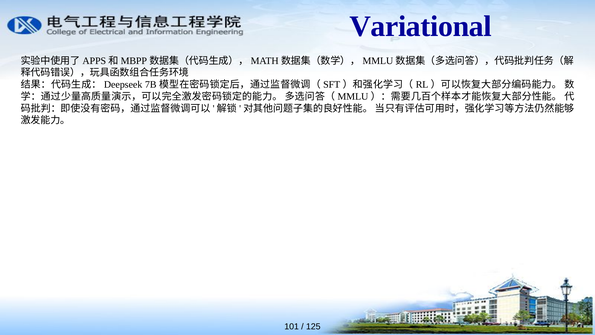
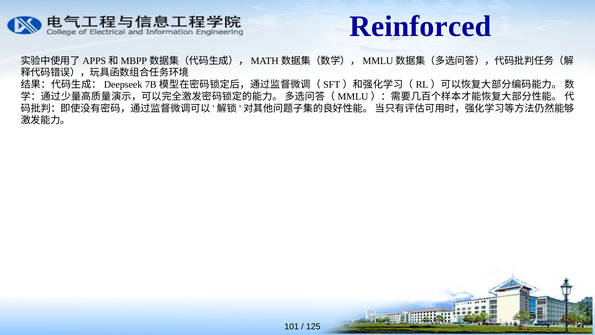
Variational: Variational -> Reinforced (420, 26)
